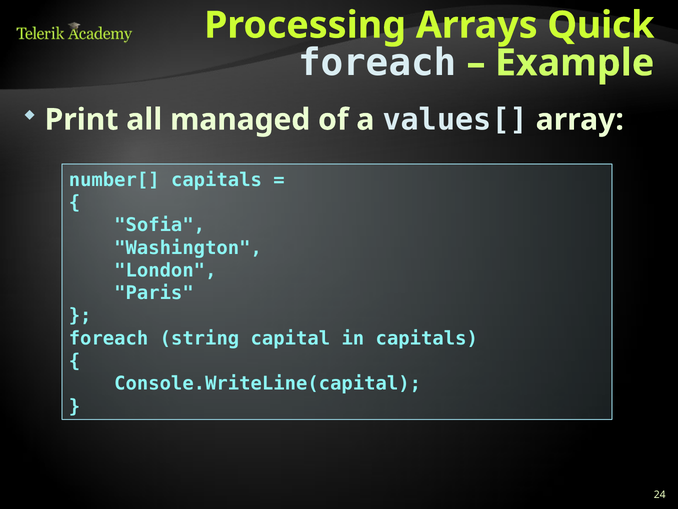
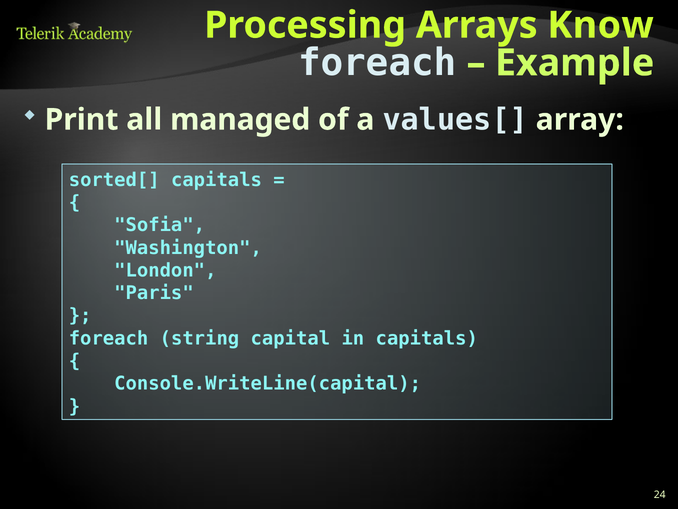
Quick: Quick -> Know (601, 25)
number[: number[ -> sorted[ (114, 180)
